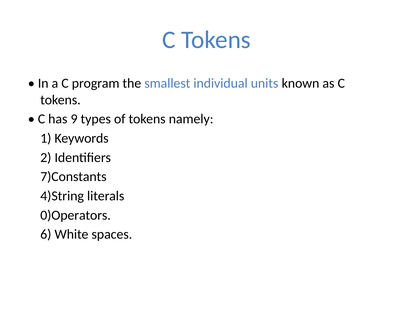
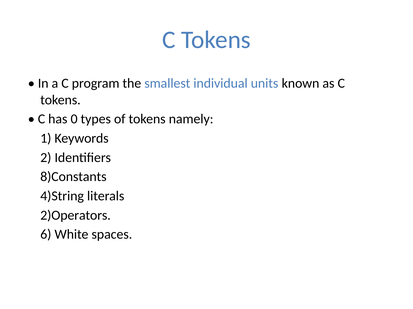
9: 9 -> 0 (74, 119)
7)Constants: 7)Constants -> 8)Constants (73, 177)
0)Operators: 0)Operators -> 2)Operators (76, 216)
